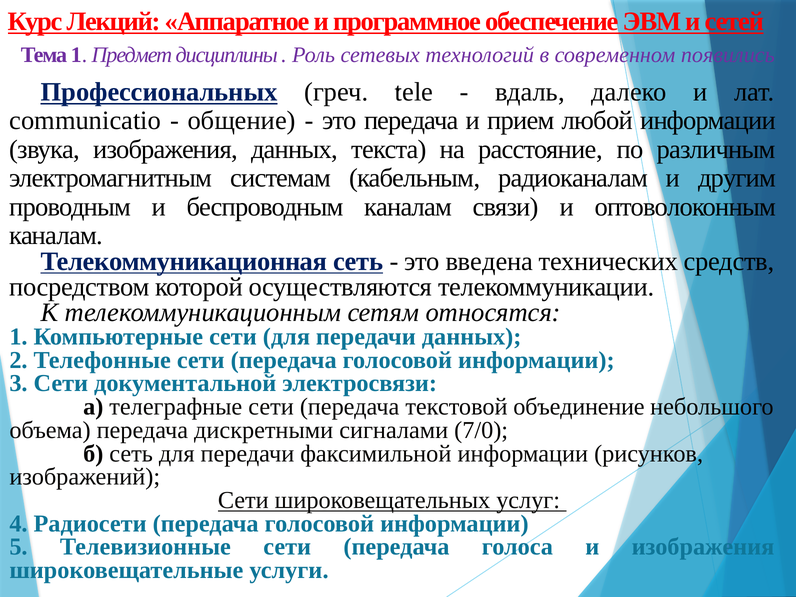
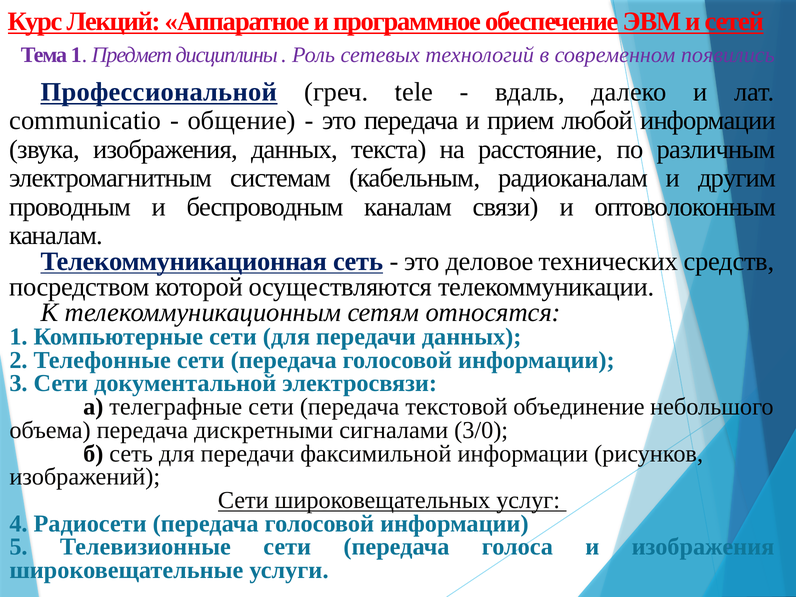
Профессиональных: Профессиональных -> Профессиональной (159, 92)
введена: введена -> деловое (489, 261)
7/0: 7/0 -> 3/0 (481, 430)
